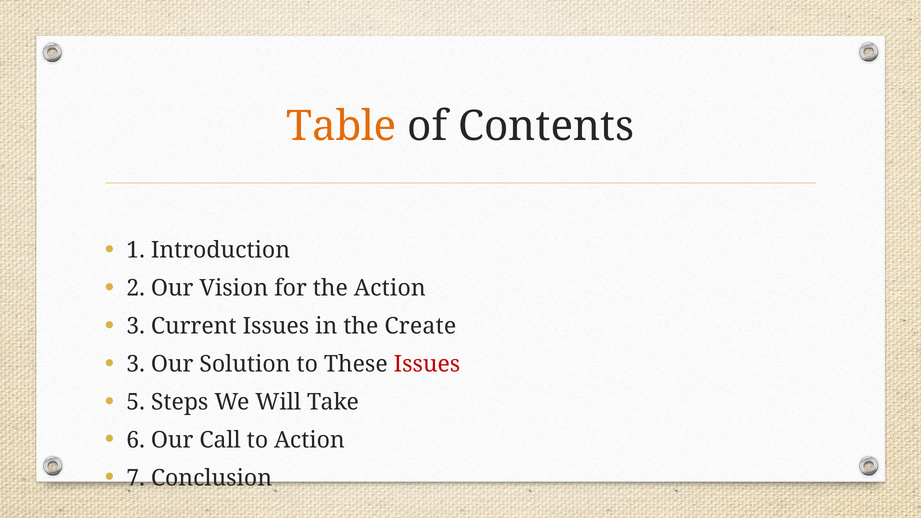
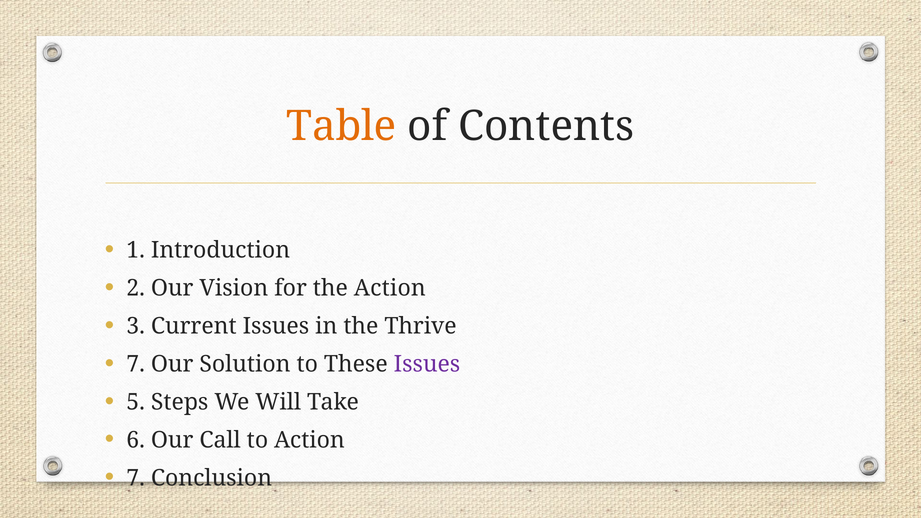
Create: Create -> Thrive (421, 326)
3: 3 -> 7 (136, 364)
Issues colour: red -> purple (427, 364)
